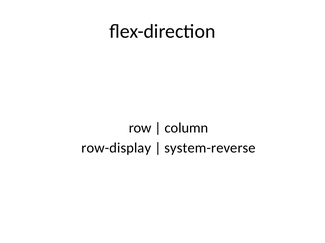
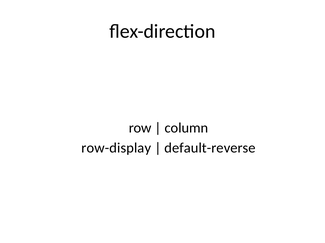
system-reverse: system-reverse -> default-reverse (210, 148)
